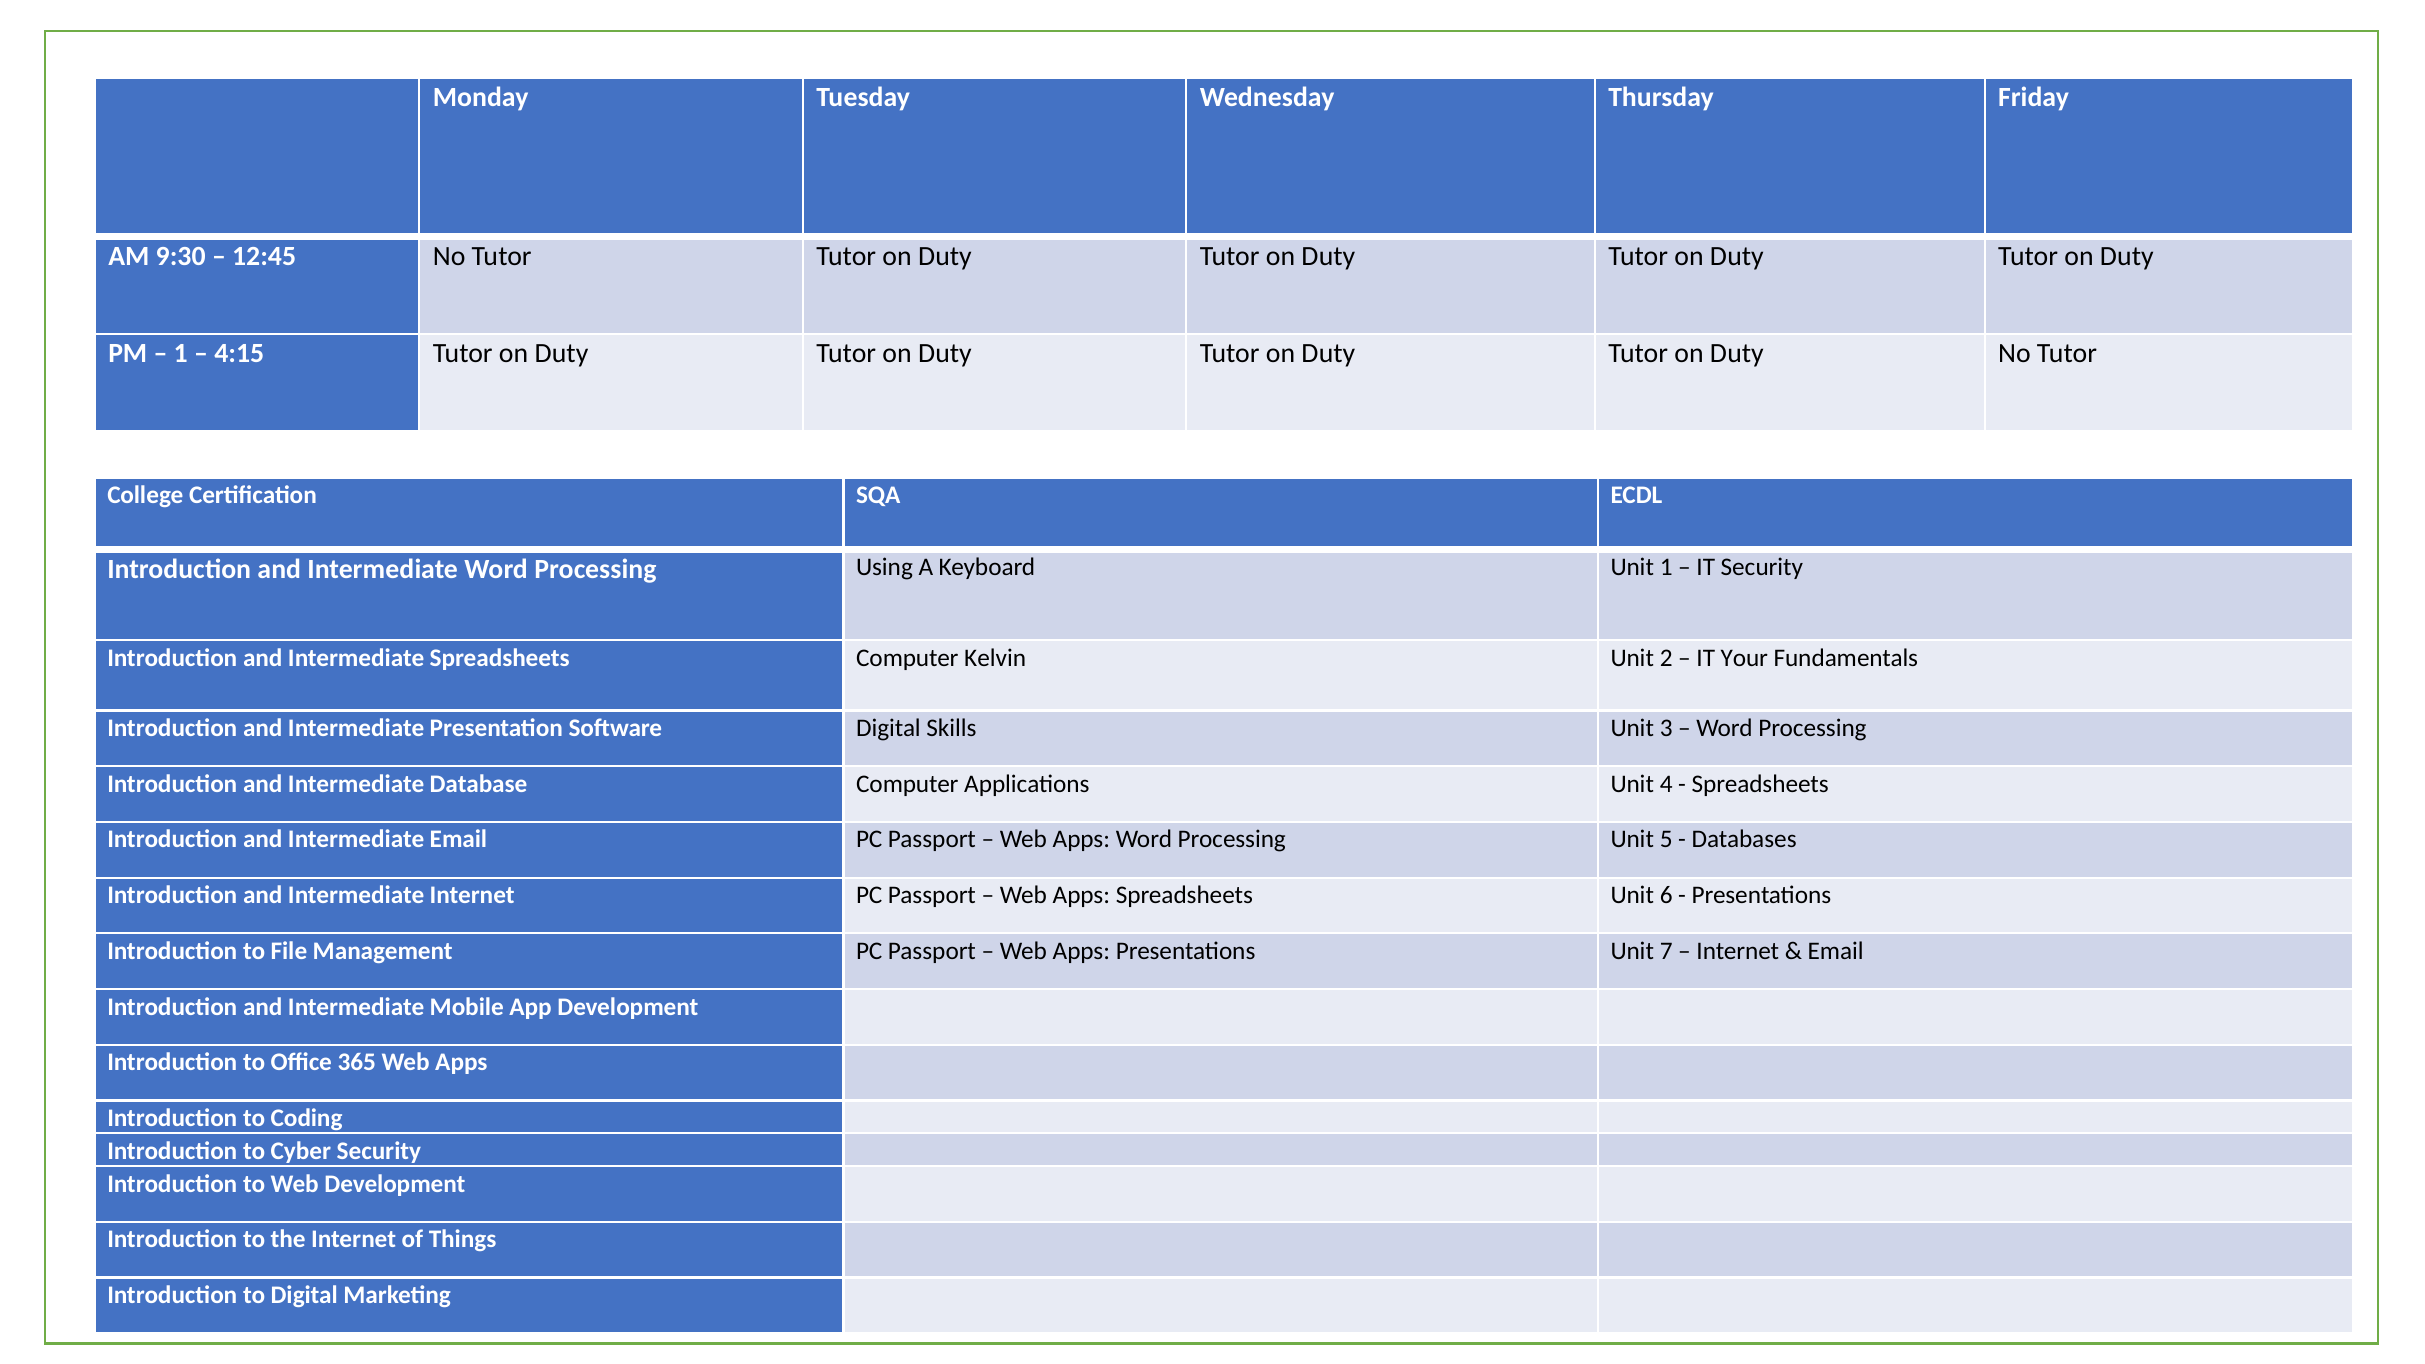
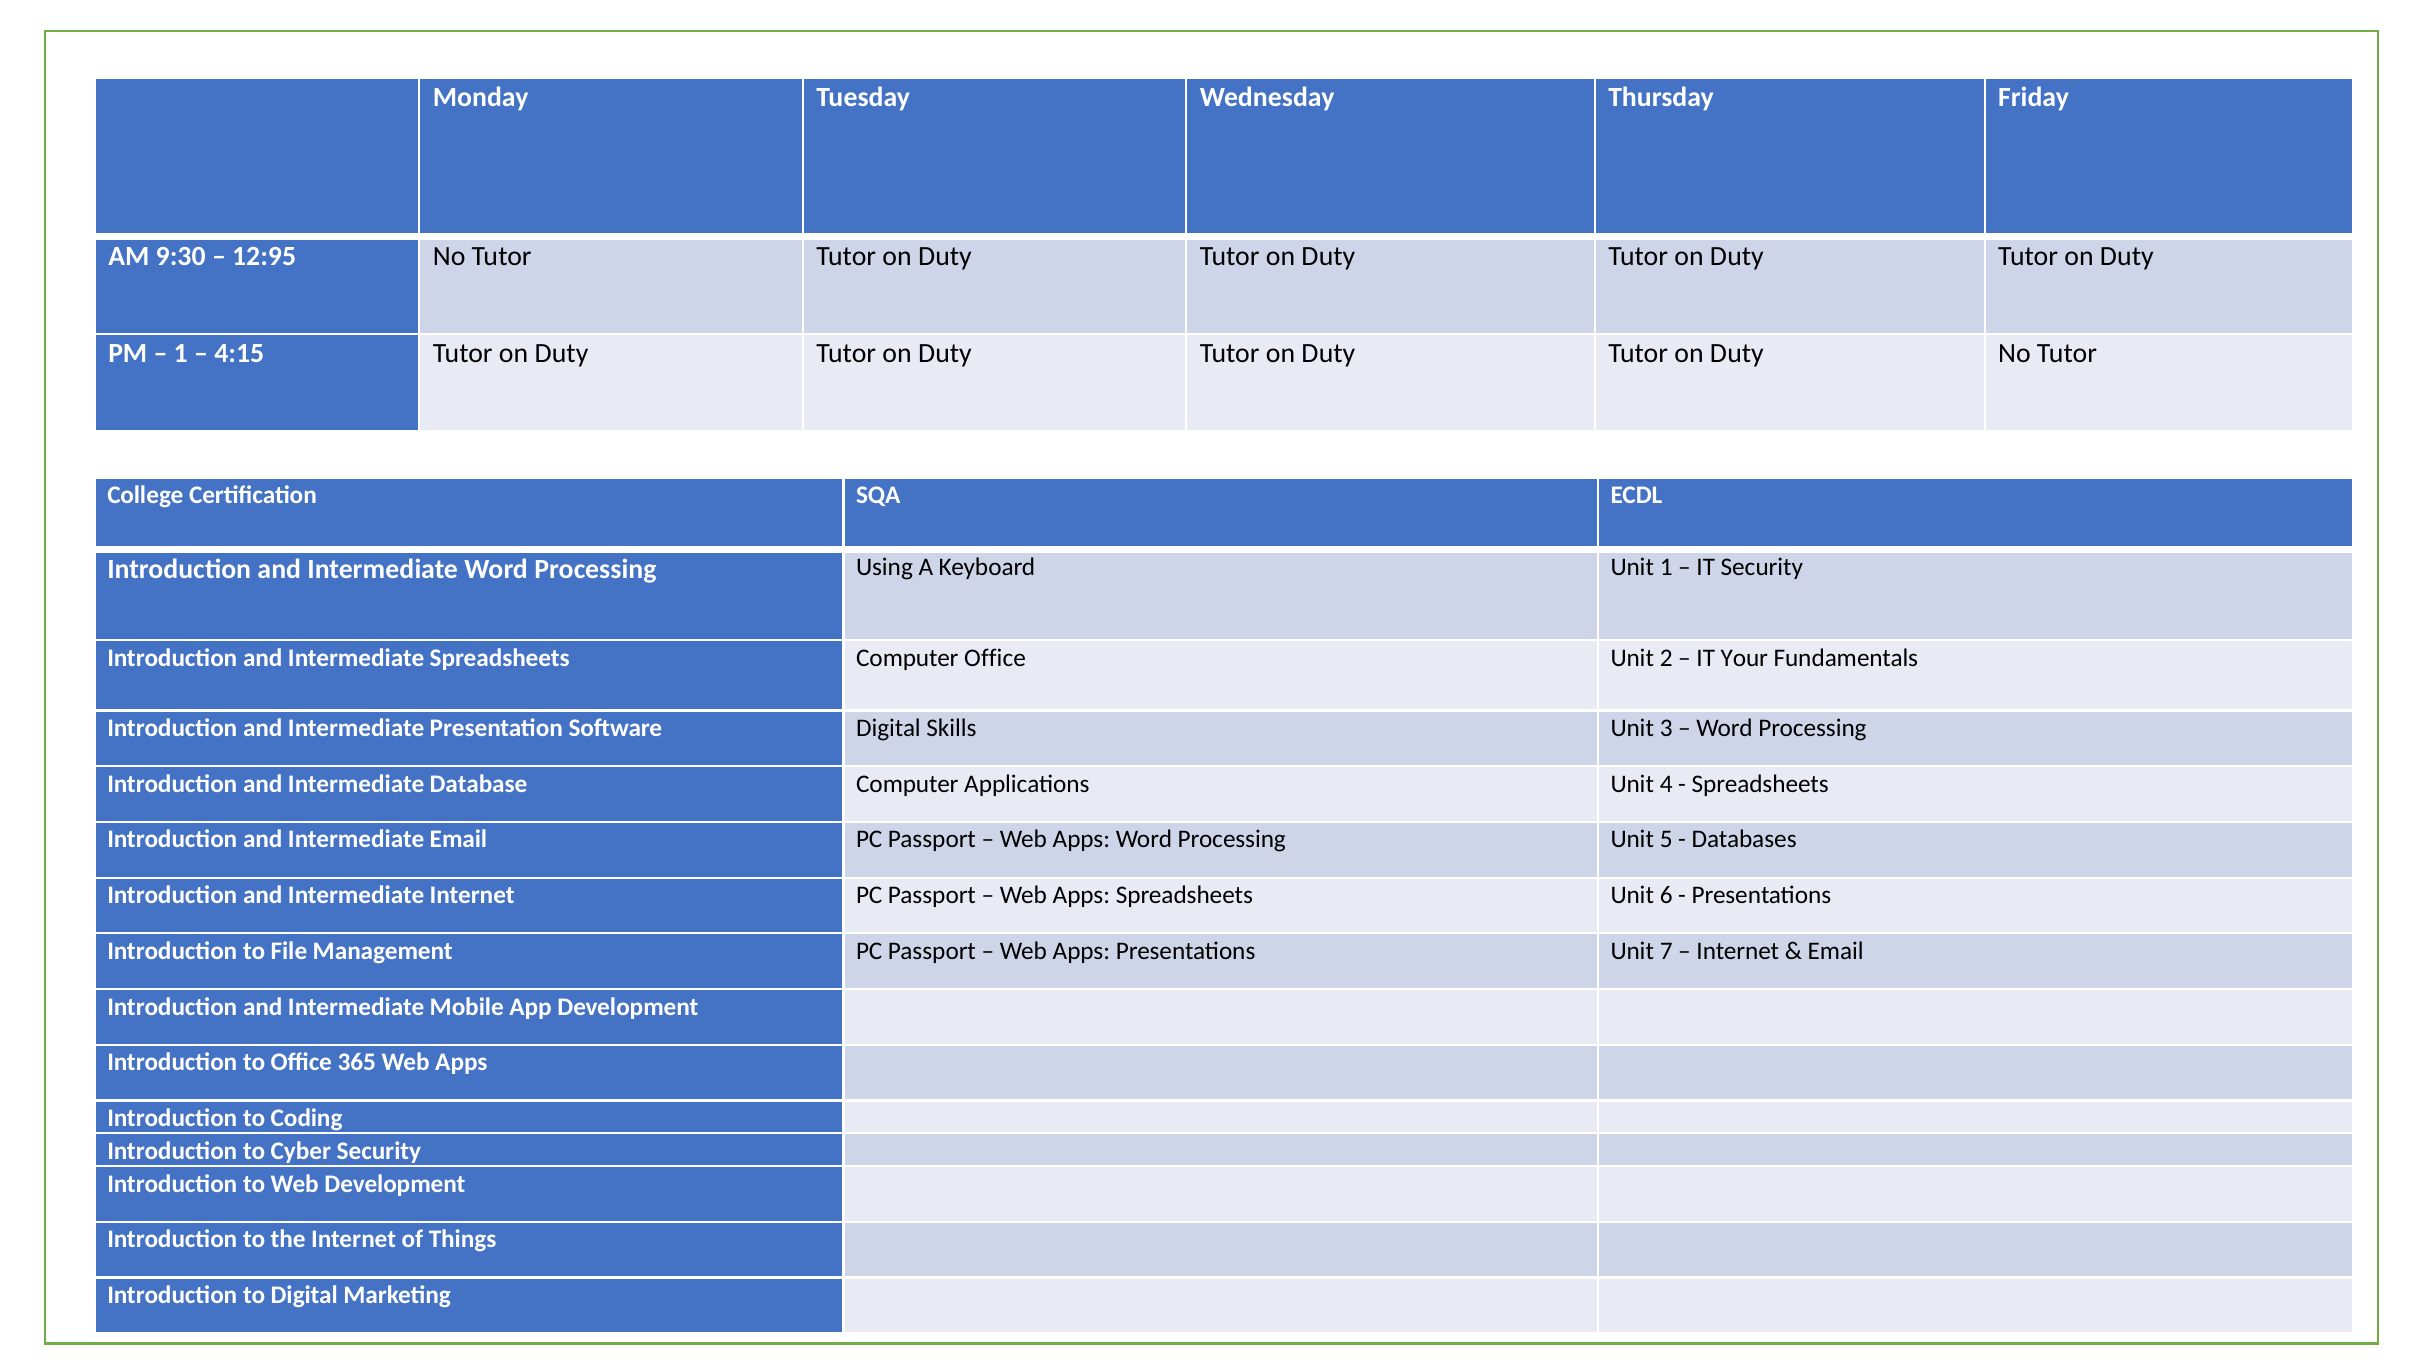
12:45: 12:45 -> 12:95 (264, 256)
Computer Kelvin: Kelvin -> Office (995, 658)
